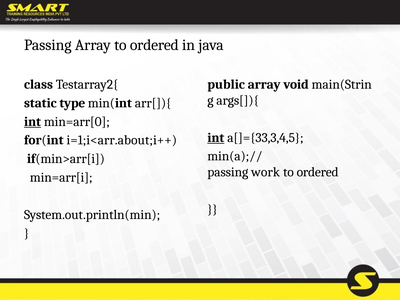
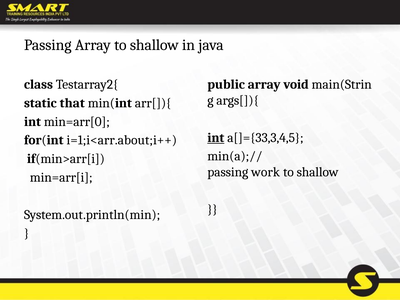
Array to ordered: ordered -> shallow (154, 45)
type: type -> that (72, 103)
int underline: present -> none (33, 122)
ordered: ordered -> shallow (318, 172)
